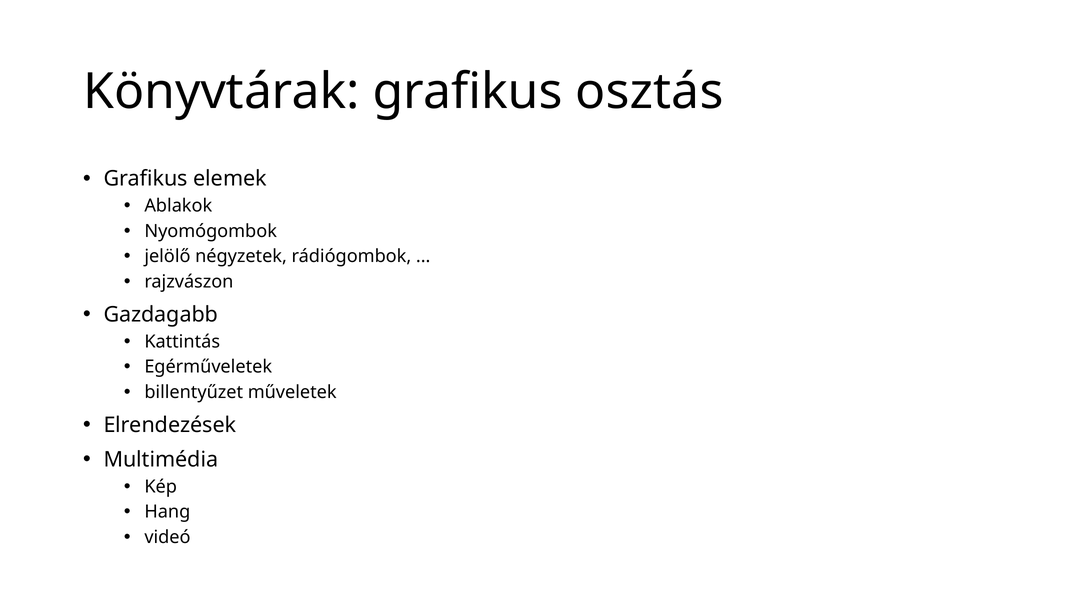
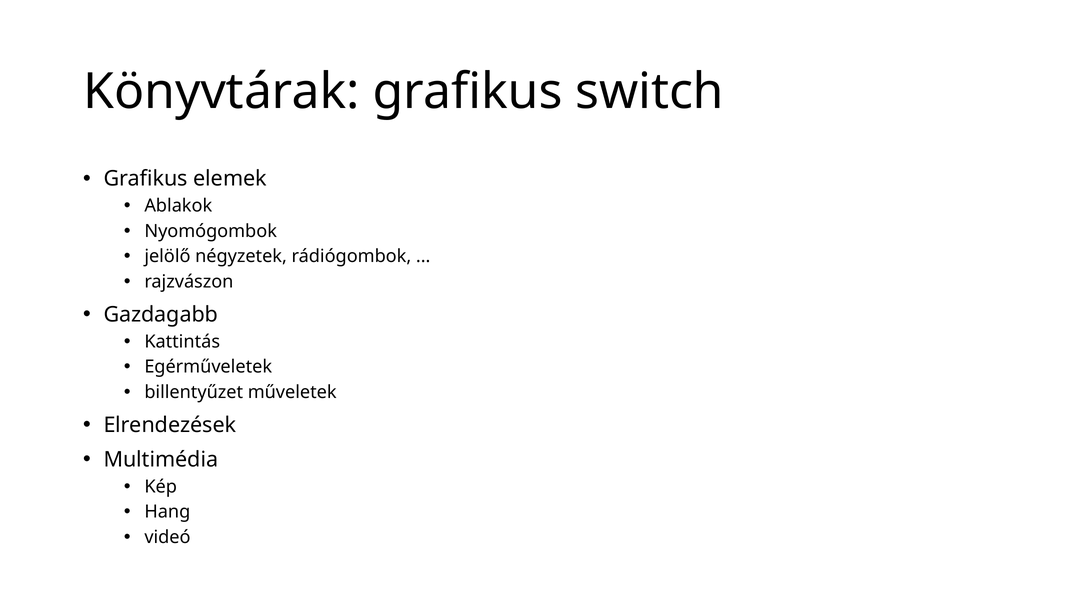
osztás: osztás -> switch (650, 92)
